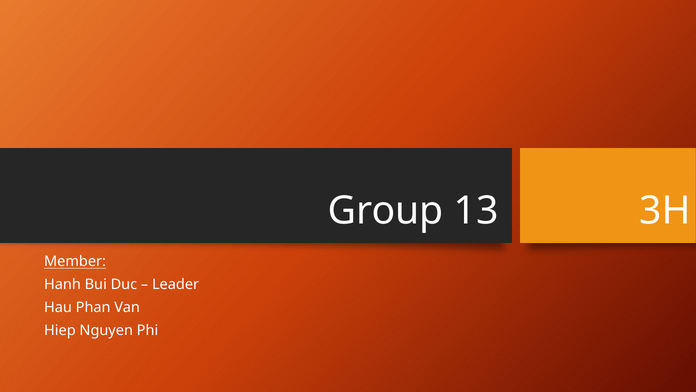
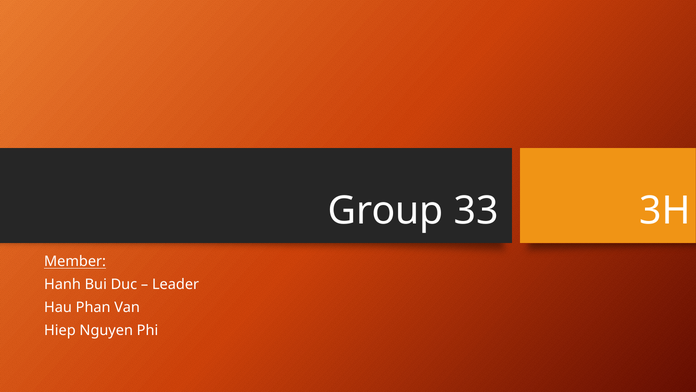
13: 13 -> 33 (476, 210)
